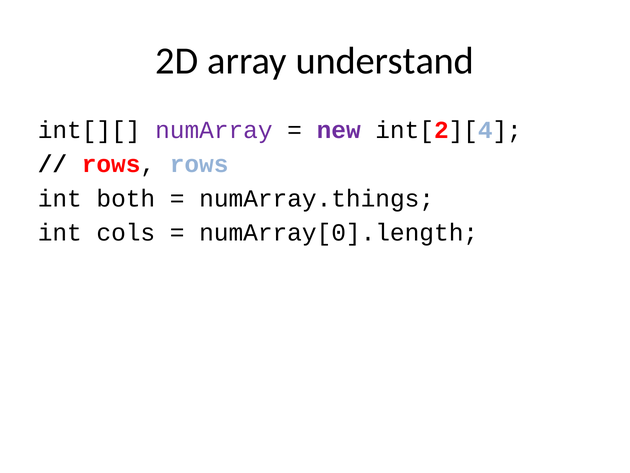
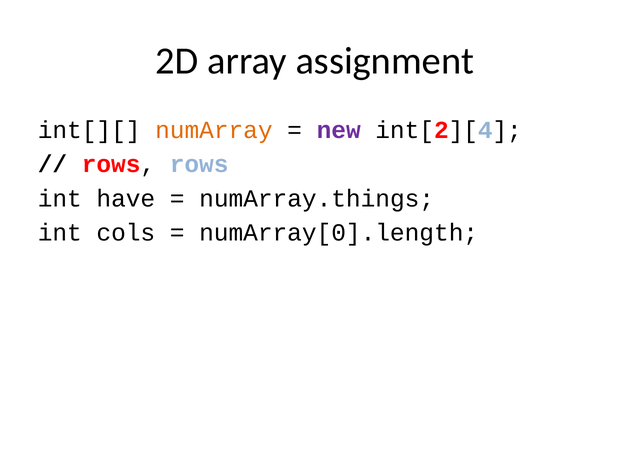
understand: understand -> assignment (385, 61)
numArray colour: purple -> orange (214, 130)
both: both -> have (126, 198)
